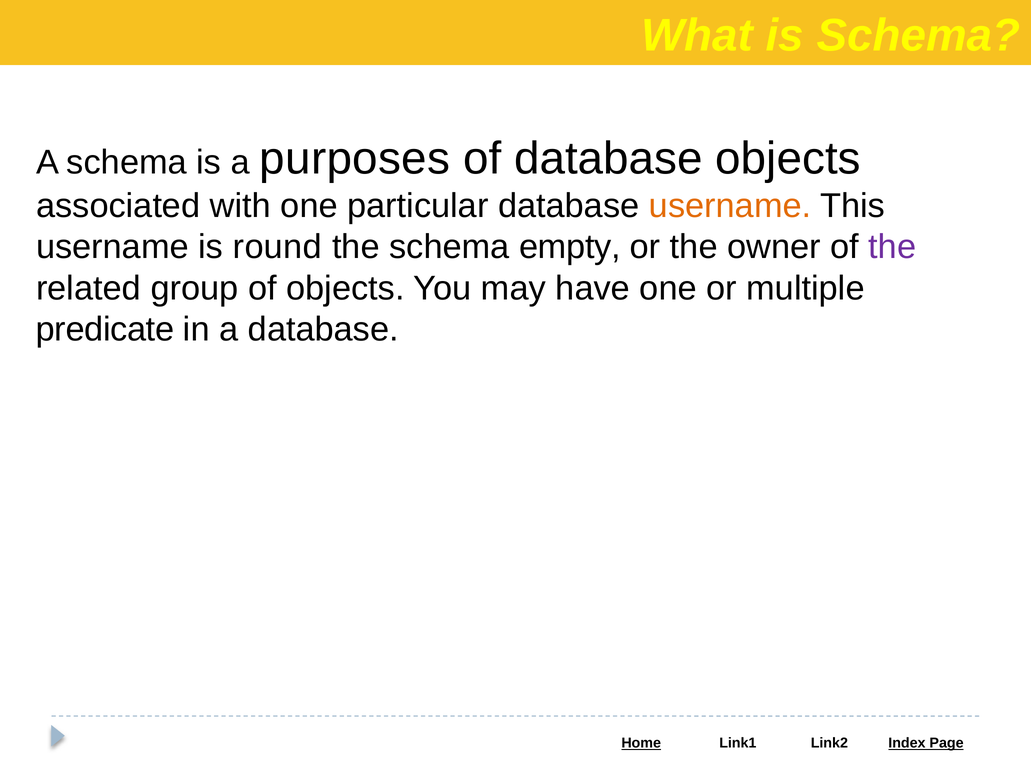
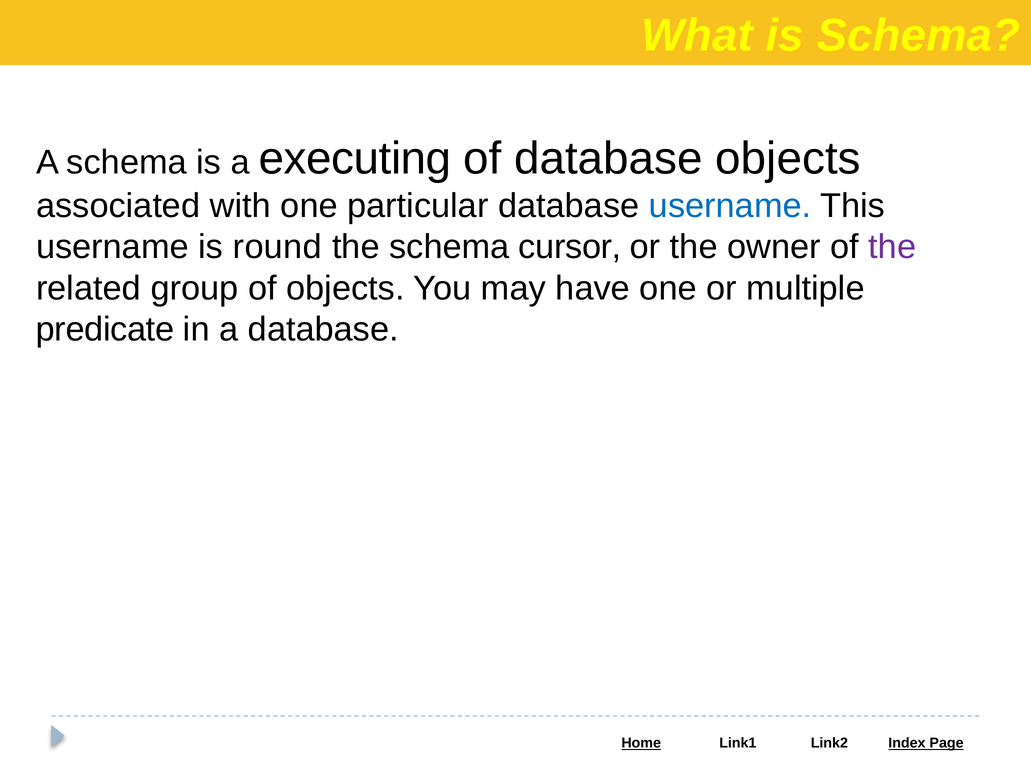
purposes: purposes -> executing (355, 159)
username colour: orange -> blue (730, 206)
empty: empty -> cursor (570, 247)
